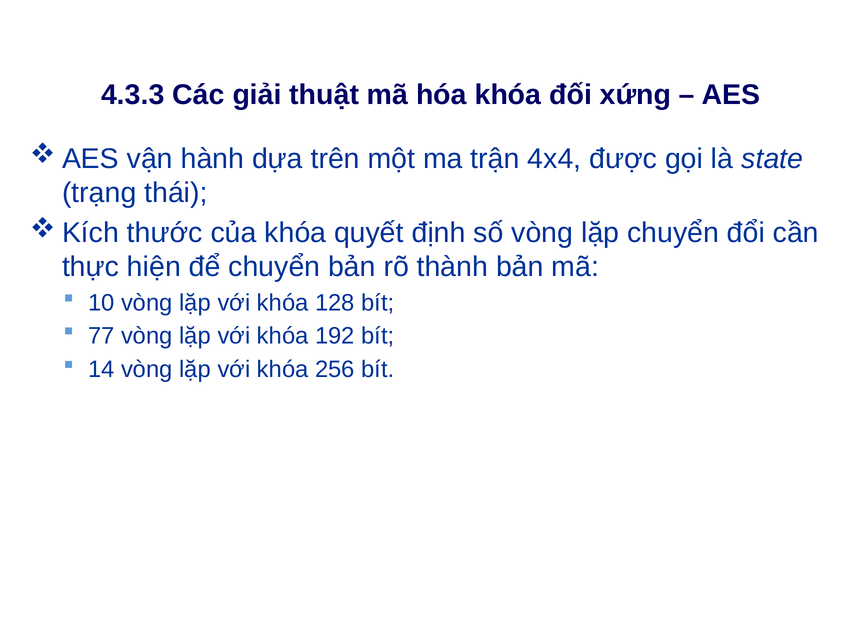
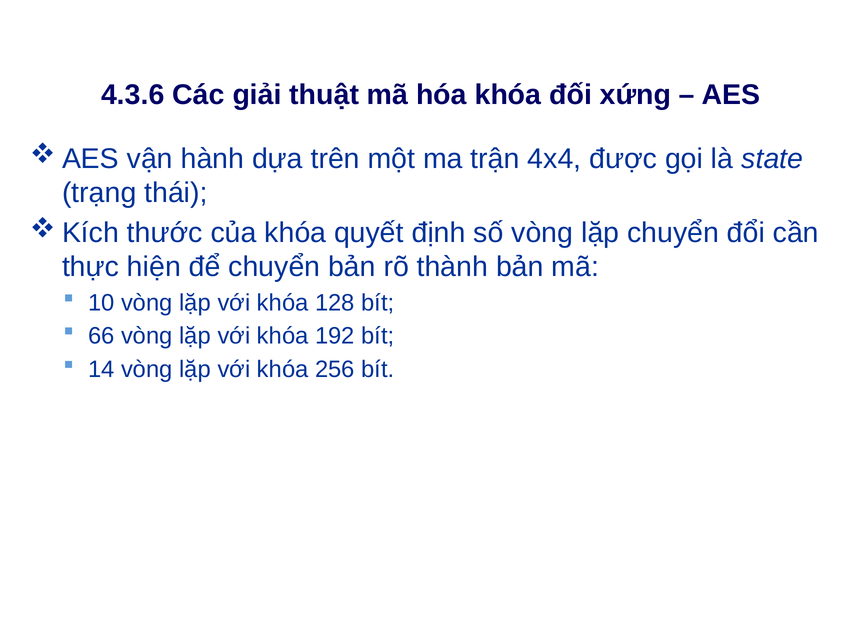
4.3.3: 4.3.3 -> 4.3.6 (133, 95)
77: 77 -> 66 (101, 336)
